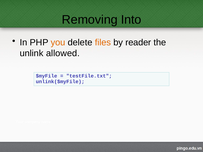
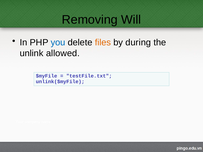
Into: Into -> Will (131, 20)
you colour: orange -> blue (58, 43)
reader: reader -> during (138, 43)
